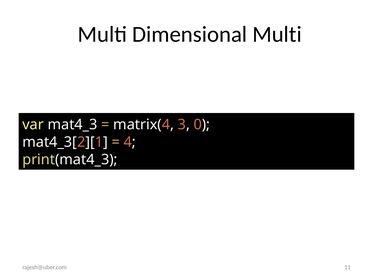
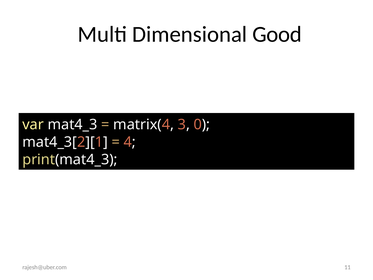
Dimensional Multi: Multi -> Good (277, 34)
